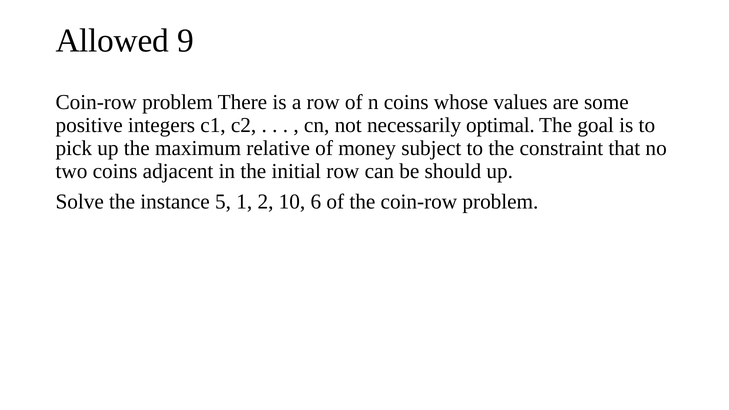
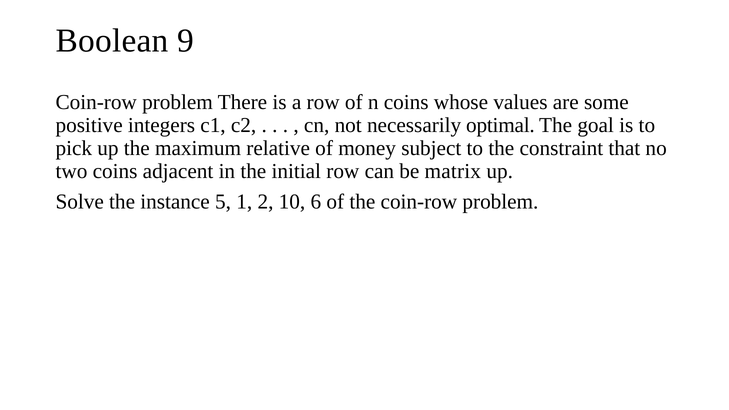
Allowed: Allowed -> Boolean (112, 41)
should: should -> matrix (453, 171)
